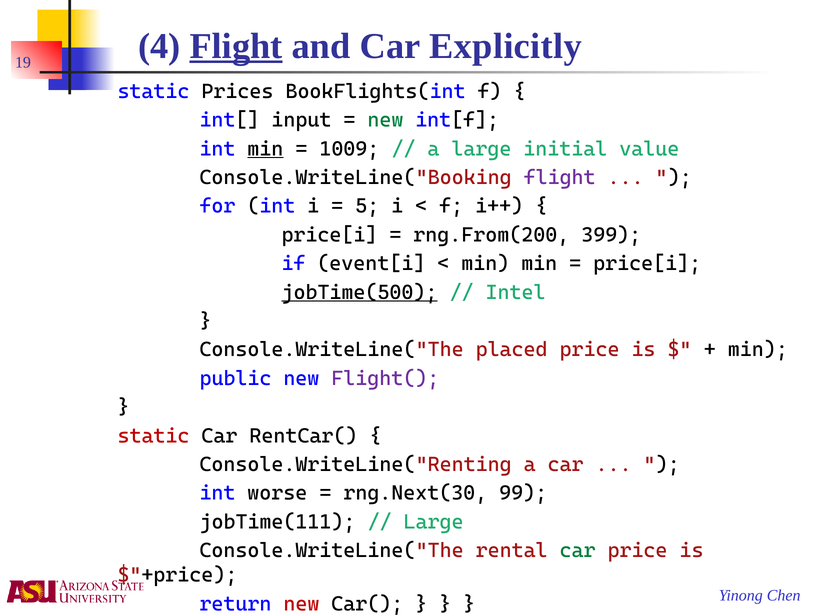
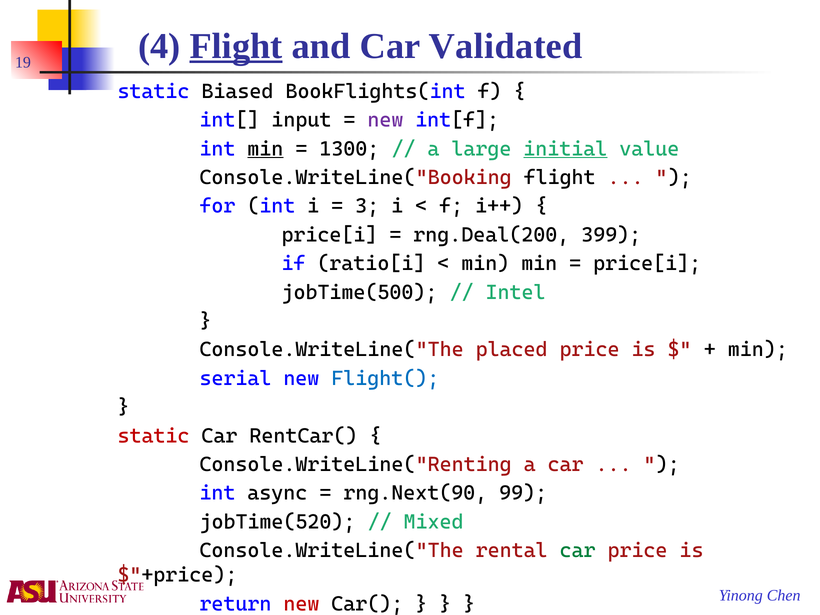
Explicitly: Explicitly -> Validated (506, 46)
Prices: Prices -> Biased (237, 91)
new colour: green -> purple (385, 120)
1009: 1009 -> 1300 (349, 149)
initial underline: none -> present (565, 149)
flight colour: purple -> black (560, 178)
5: 5 -> 3 (367, 206)
rng.From(200: rng.From(200 -> rng.Deal(200 (491, 235)
event[i: event[i -> ratio[i (371, 264)
jobTime(500 underline: present -> none (359, 292)
public: public -> serial (235, 378)
Flight( colour: purple -> blue (385, 378)
worse: worse -> async (277, 493)
rng.Next(30: rng.Next(30 -> rng.Next(90 (415, 493)
jobTime(111: jobTime(111 -> jobTime(520 (277, 522)
Large: Large -> Mixed (434, 522)
